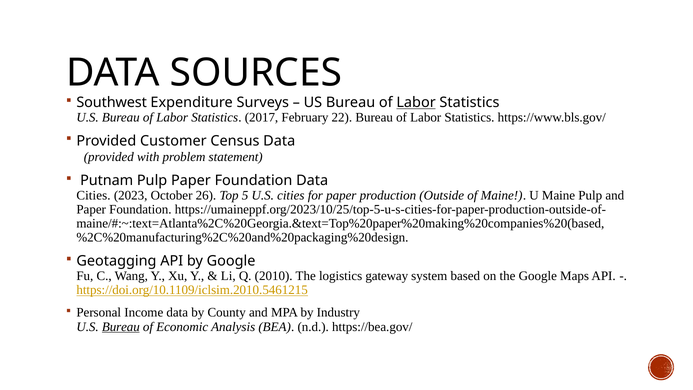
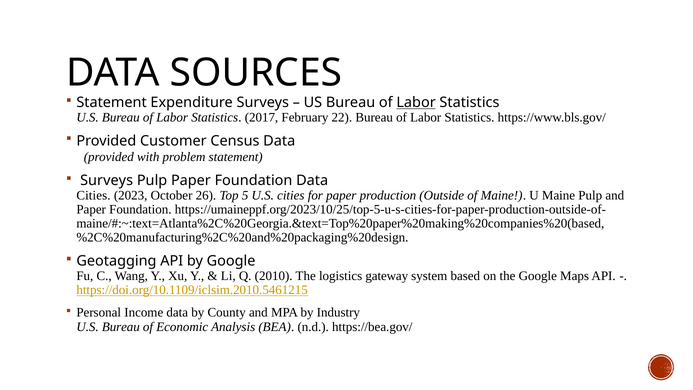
Southwest: Southwest -> Statement (112, 102)
Putnam: Putnam -> Surveys (107, 181)
Bureau underline: present -> none (121, 327)
